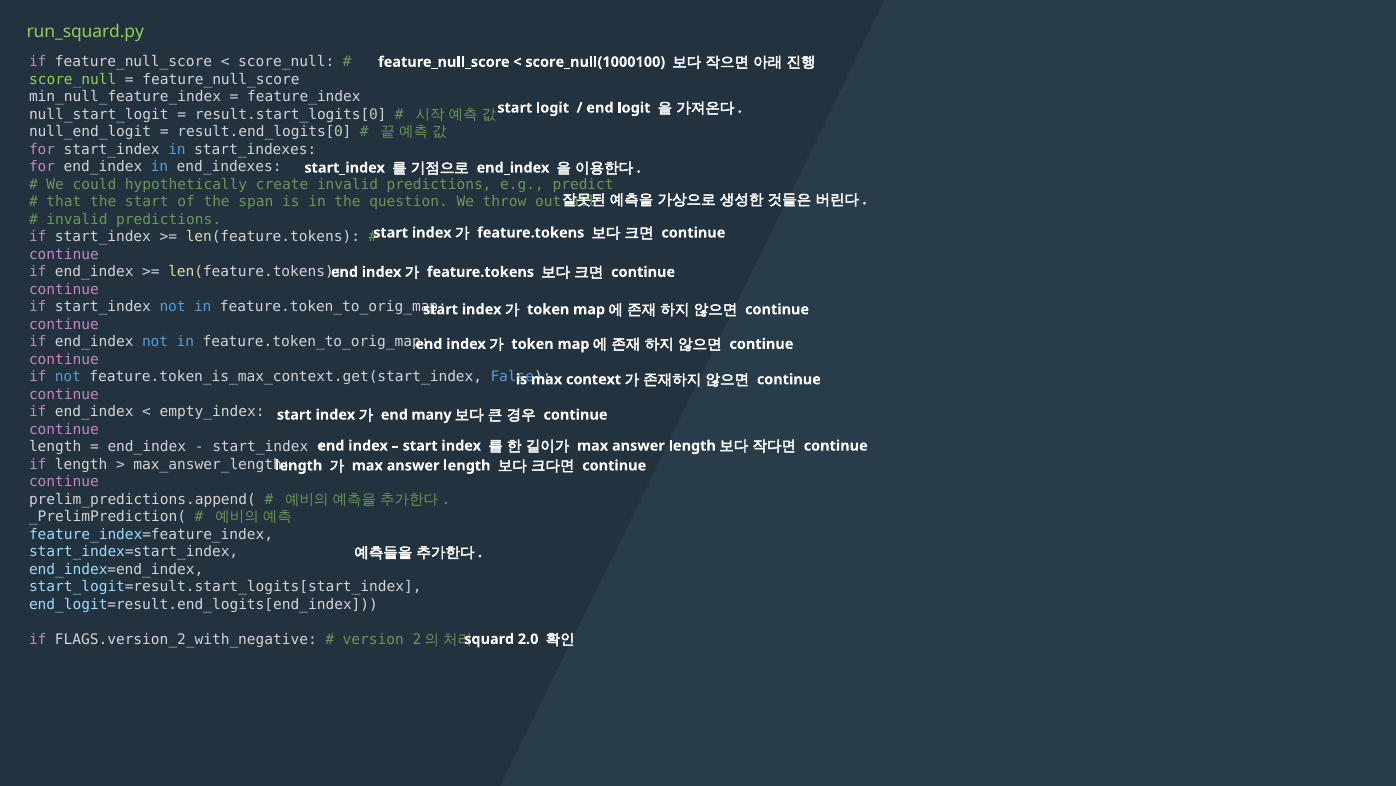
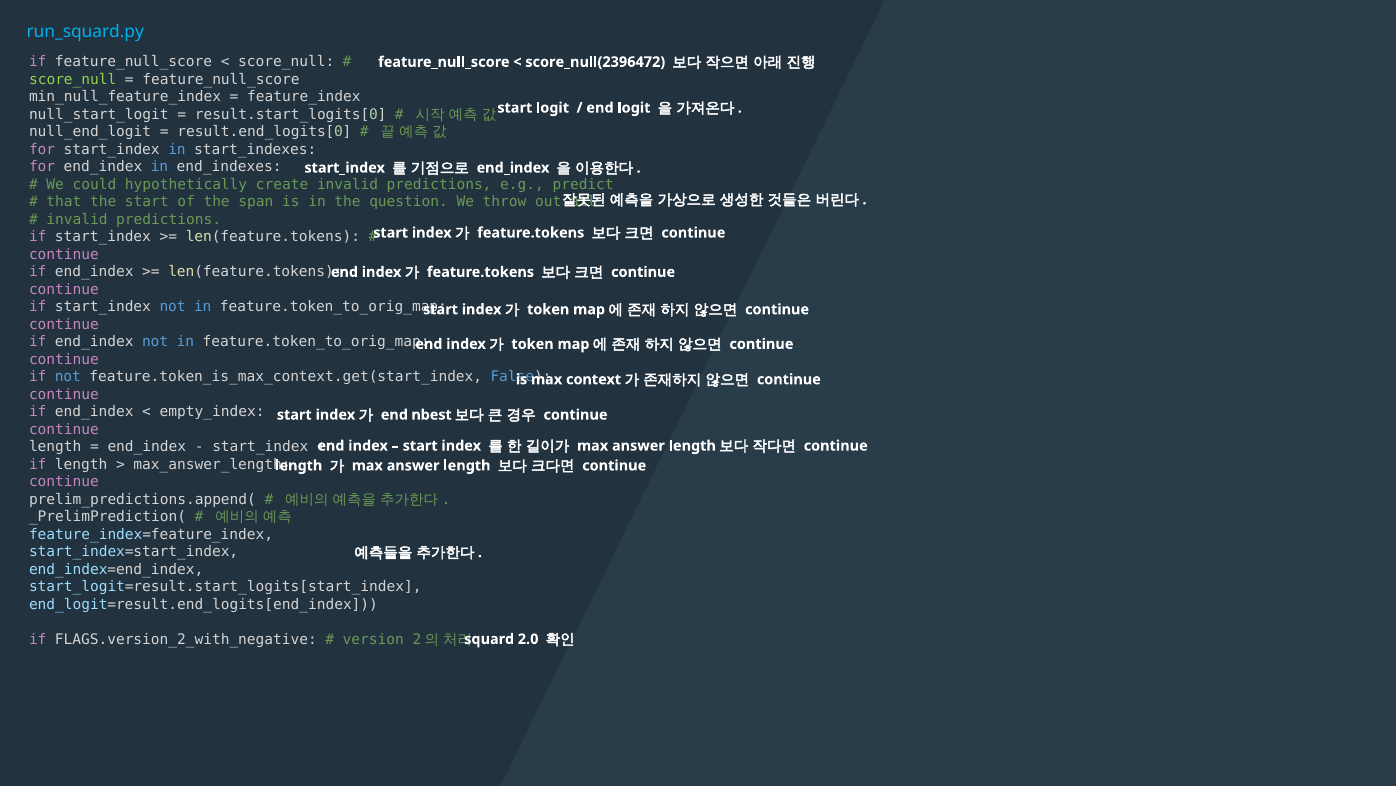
run_squard.py colour: light green -> light blue (85, 32)
score_null(1000100: score_null(1000100 -> score_null(2396472 (595, 62)
many: many -> nbest (432, 414)
